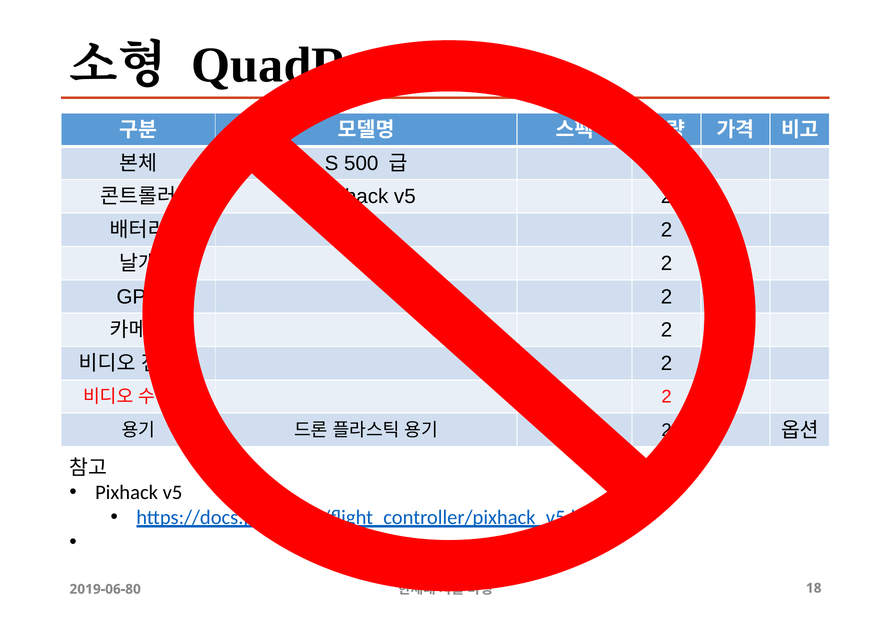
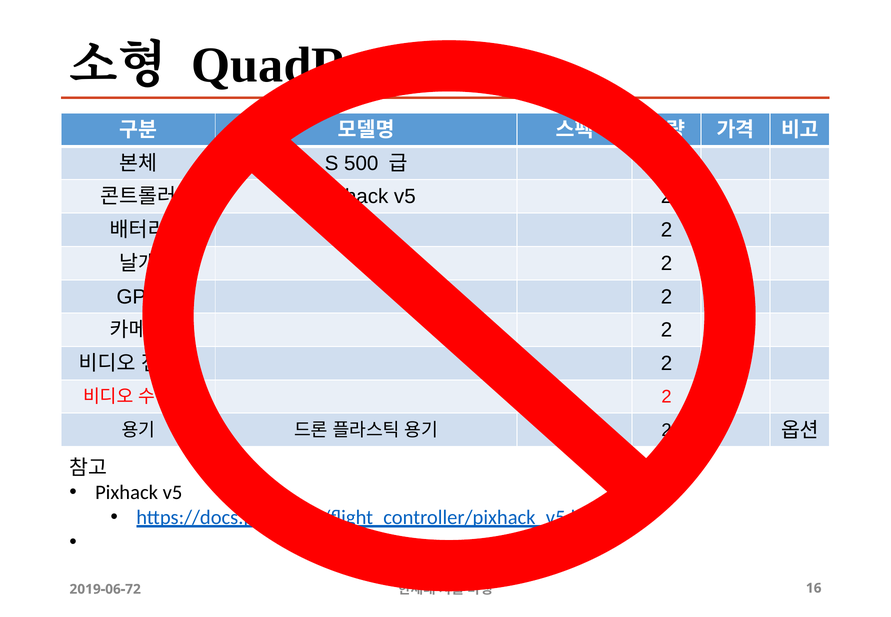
2019-06-80: 2019-06-80 -> 2019-06-72 (105, 589)
18: 18 -> 16 (814, 588)
